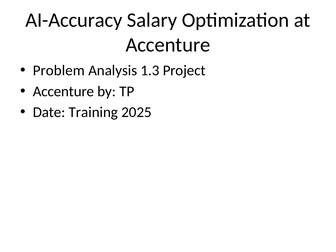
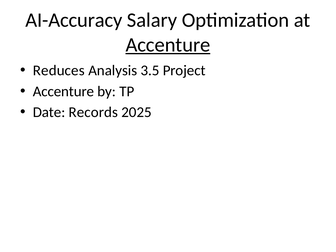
Accenture underline: none -> present (168, 45)
Problem: Problem -> Reduces (59, 70)
1.3: 1.3 -> 3.5 (150, 70)
Training: Training -> Records (93, 112)
